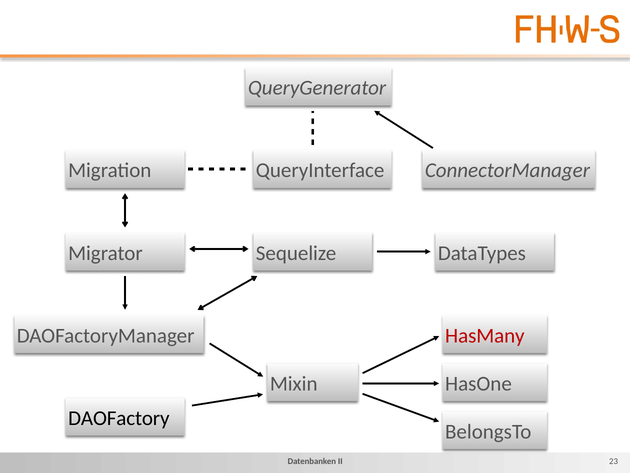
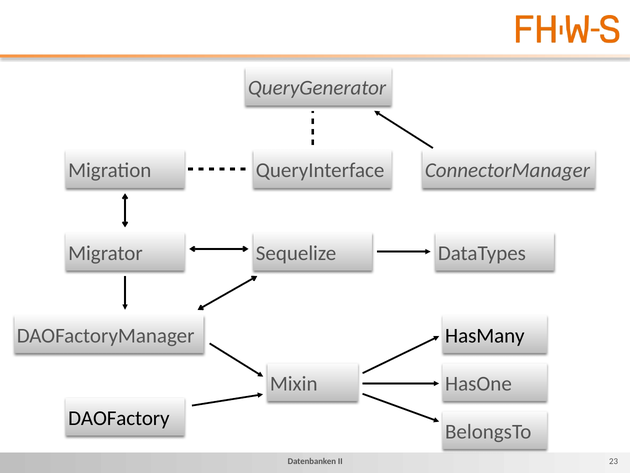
HasMany colour: red -> black (485, 335)
